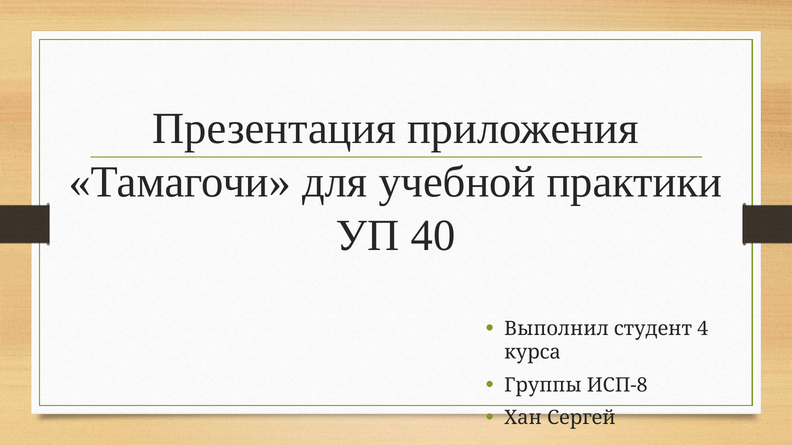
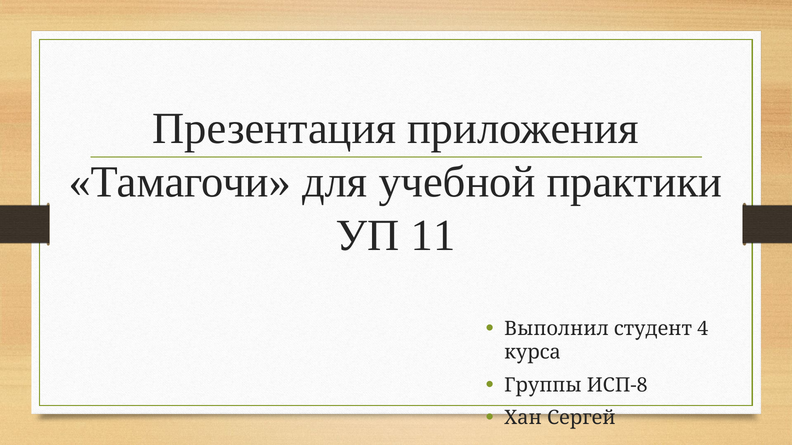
40: 40 -> 11 (433, 236)
